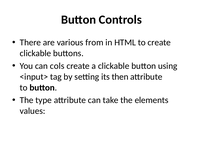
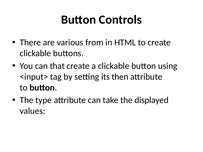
cols: cols -> that (57, 66)
elements: elements -> displayed (152, 100)
